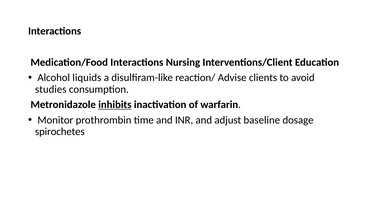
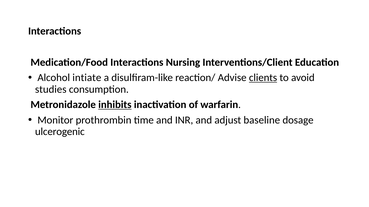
liquids: liquids -> intiate (87, 78)
clients underline: none -> present (263, 78)
spirochetes: spirochetes -> ulcerogenic (60, 132)
